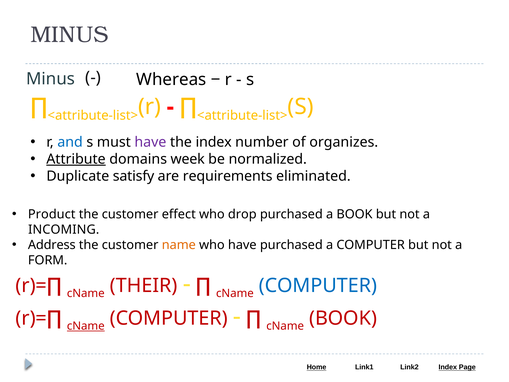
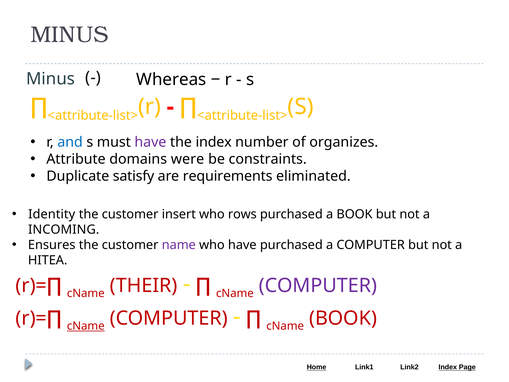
Attribute underline: present -> none (76, 159)
week: week -> were (188, 159)
normalized: normalized -> constraints (268, 159)
Product: Product -> Identity (52, 214)
effect: effect -> insert (179, 214)
drop: drop -> rows (242, 214)
Address: Address -> Ensures (52, 245)
name colour: orange -> purple (179, 245)
FORM: FORM -> HITEA (48, 260)
COMPUTER colour: blue -> purple (318, 285)
